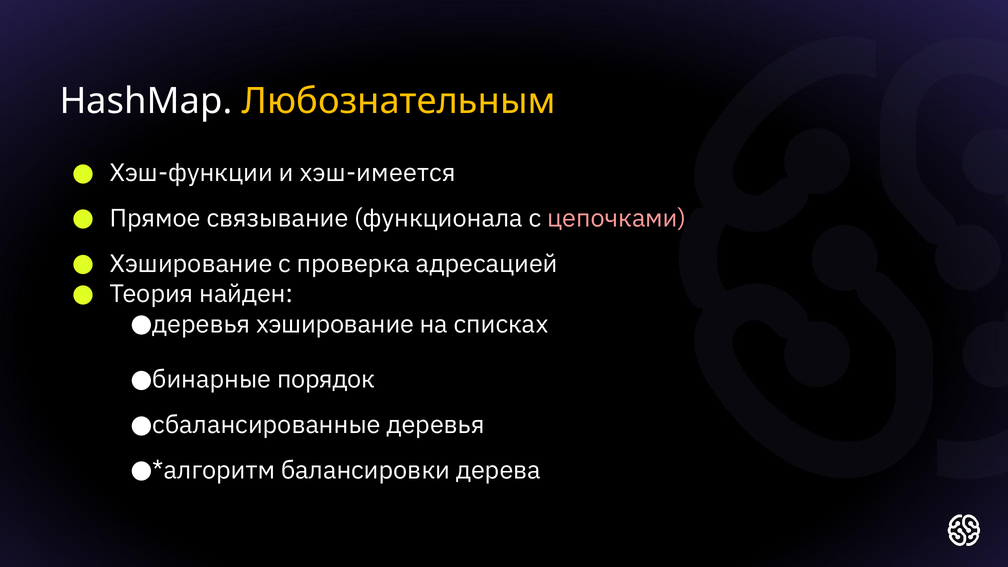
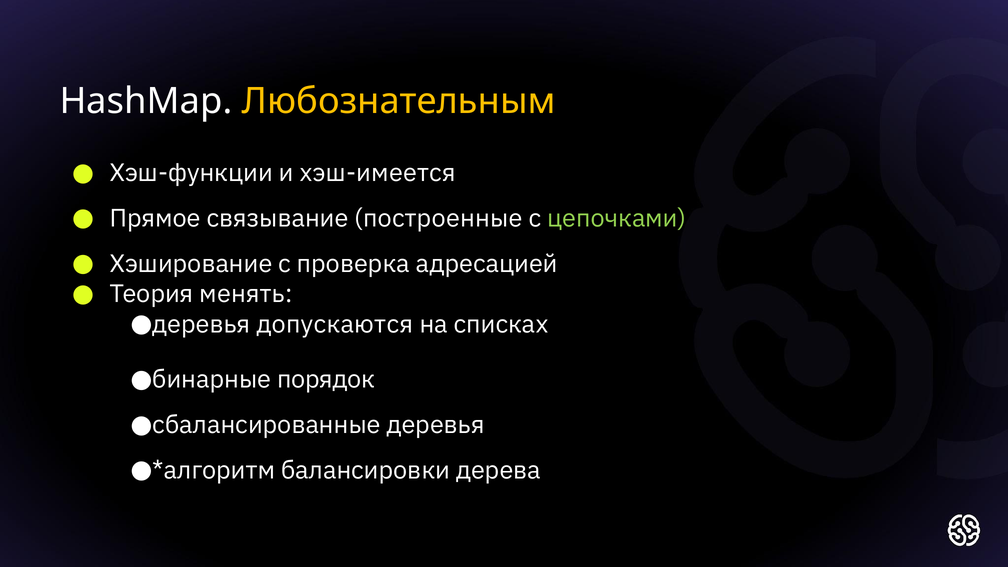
функционала: функционала -> построенные (438, 218)
цепочками colour: pink -> light green (617, 218)
найден: найден -> менять (246, 294)
хэширование: хэширование -> допускаются (335, 324)
